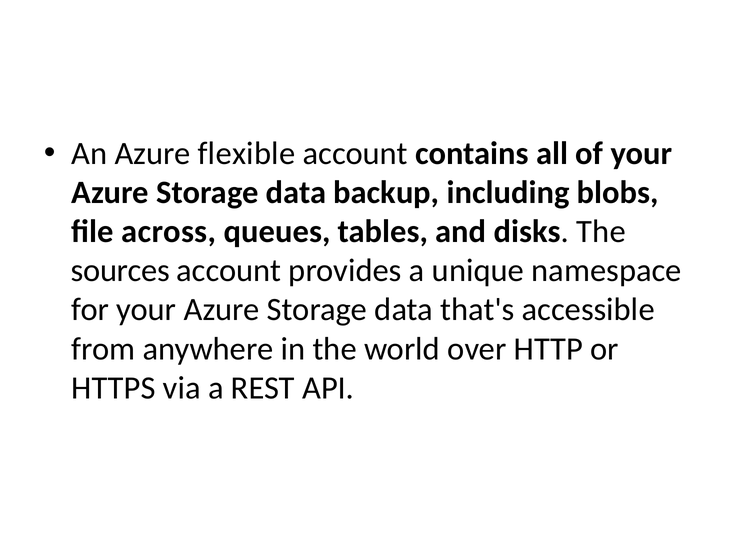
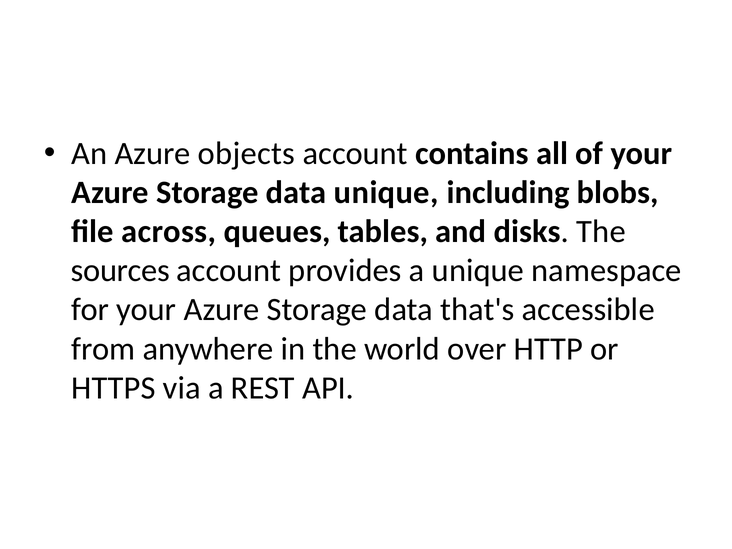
flexible: flexible -> objects (246, 154)
data backup: backup -> unique (386, 193)
